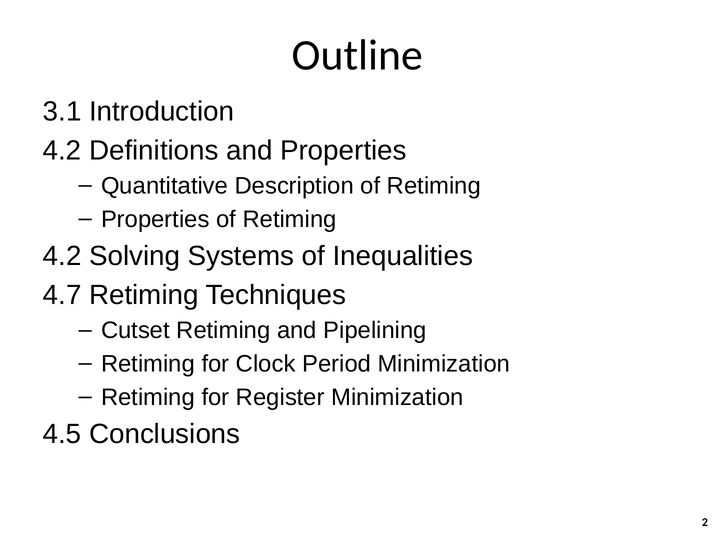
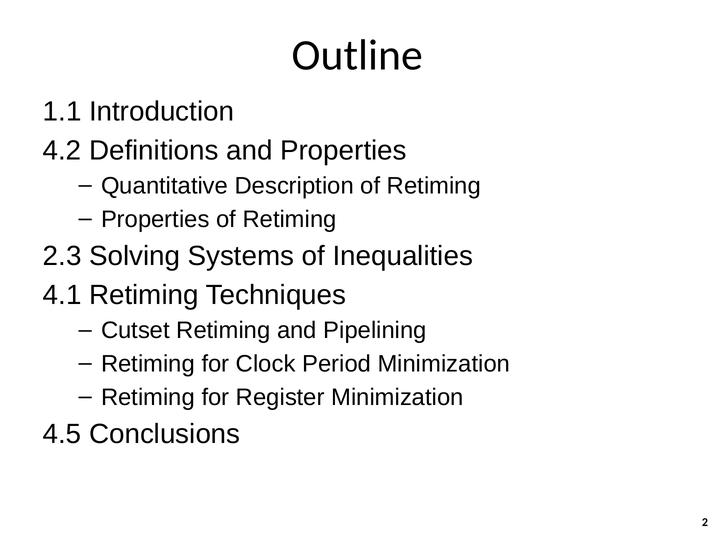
3.1: 3.1 -> 1.1 (62, 112)
4.2: 4.2 -> 2.3 (62, 256)
4.7: 4.7 -> 4.1 (62, 295)
